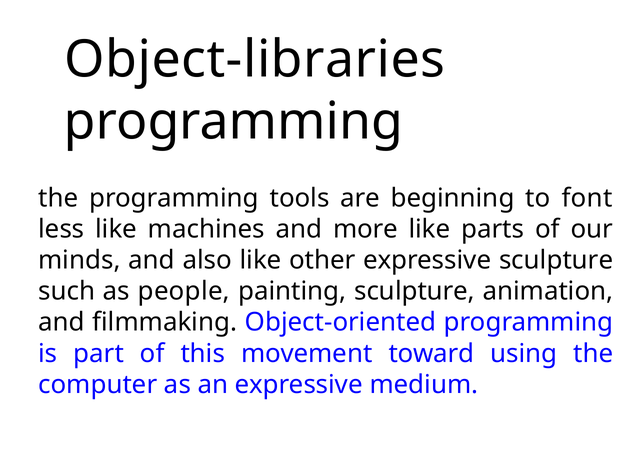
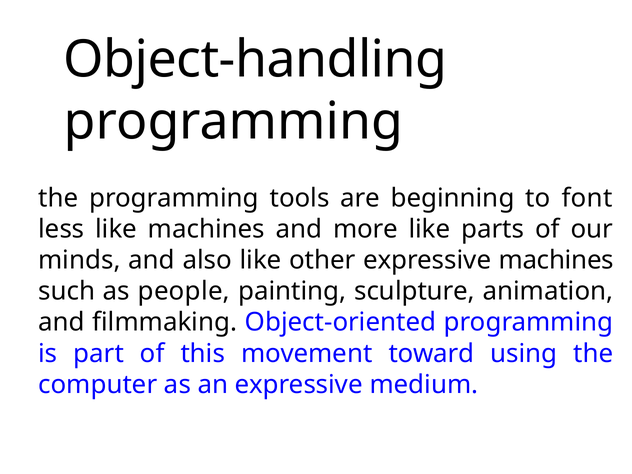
Object-libraries: Object-libraries -> Object-handling (255, 59)
expressive sculpture: sculpture -> machines (556, 260)
